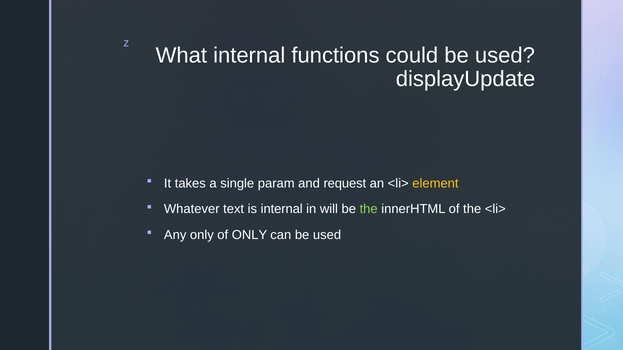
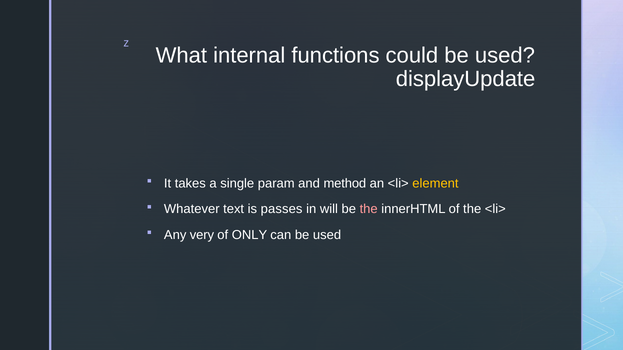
request: request -> method (345, 184)
is internal: internal -> passes (282, 209)
the colour: light green -> pink (369, 209)
Any only: only -> very (202, 235)
